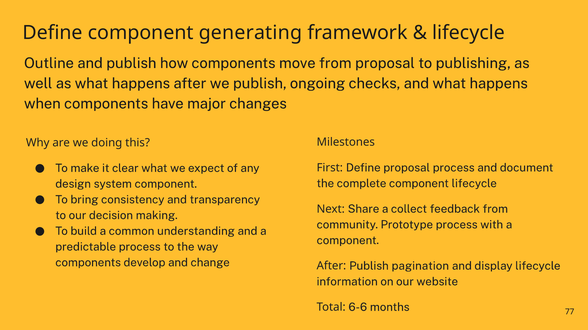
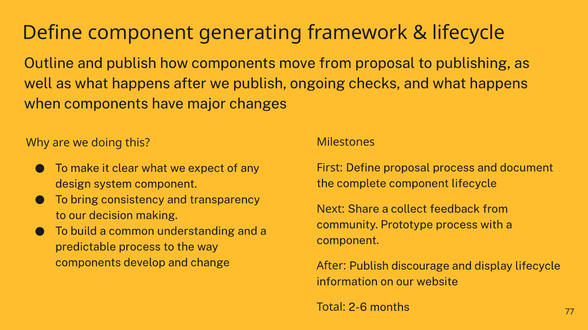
pagination: pagination -> discourage (420, 266)
6-6: 6-6 -> 2-6 (358, 308)
